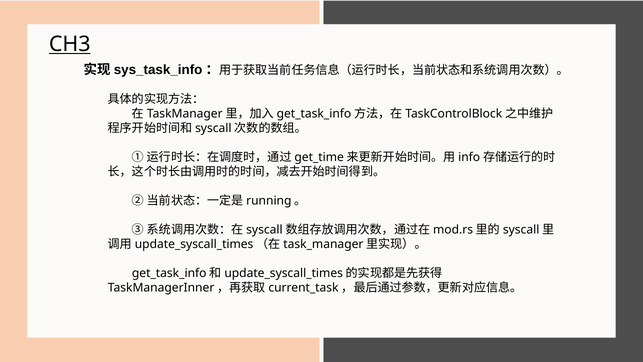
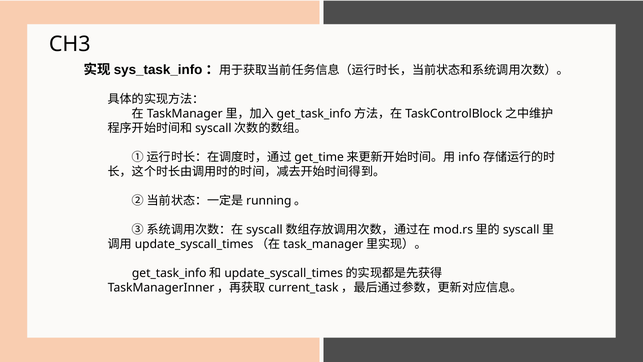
CH3 underline: present -> none (70, 44)
